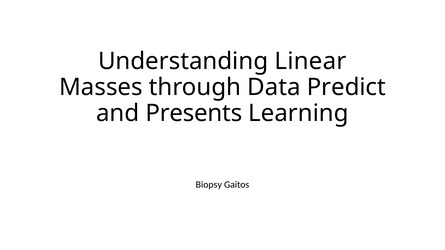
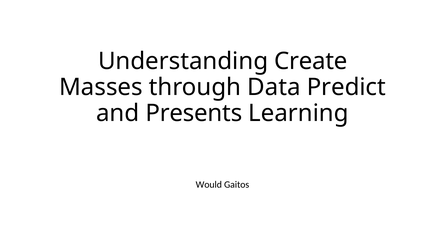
Linear: Linear -> Create (311, 61)
Biopsy: Biopsy -> Would (209, 185)
